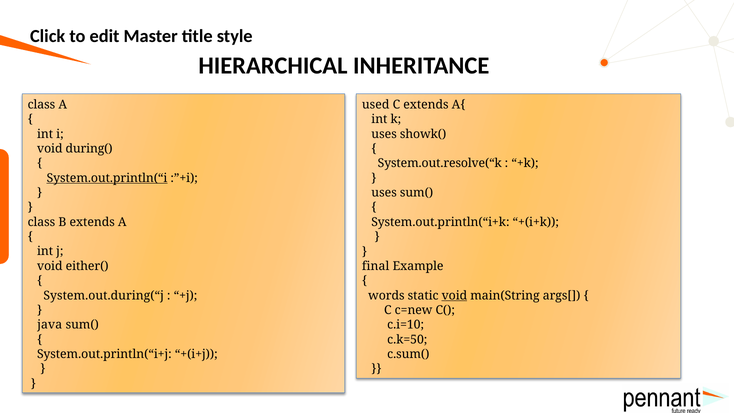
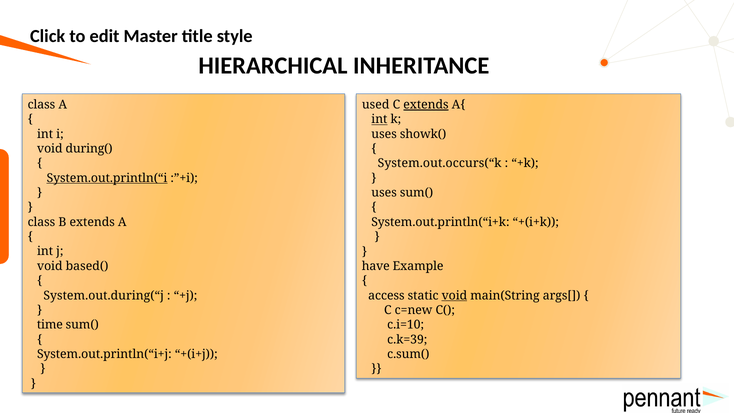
extends underline: none -> present (426, 105)
int underline: none -> present (379, 119)
System.out.resolve(“k: System.out.resolve(“k -> System.out.occurs(“k (440, 163)
either(: either( -> based( (87, 266)
final: final -> have (376, 266)
words: words -> access (386, 295)
java: java -> time (50, 325)
c.k=50: c.k=50 -> c.k=39 (407, 339)
